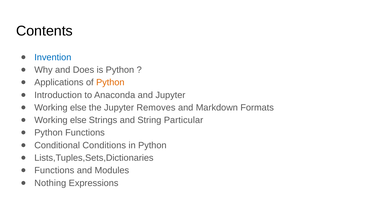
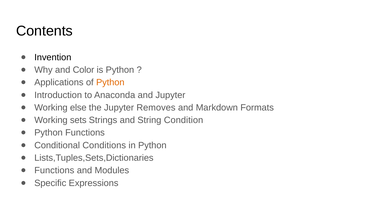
Invention colour: blue -> black (53, 57)
Does: Does -> Color (84, 70)
else: else -> sets (78, 120)
Particular: Particular -> Condition (184, 120)
Nothing: Nothing -> Specific (50, 183)
